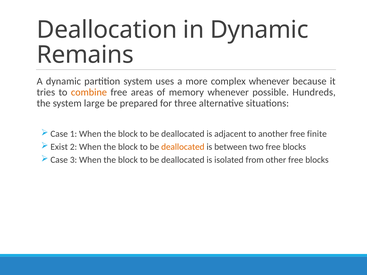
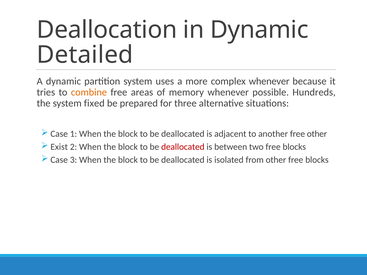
Remains: Remains -> Detailed (85, 55)
large: large -> fixed (94, 103)
free finite: finite -> other (317, 134)
deallocated colour: orange -> red (183, 147)
